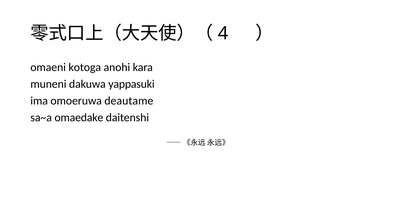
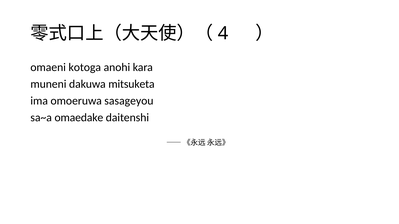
yappasuki: yappasuki -> mitsuketa (131, 84)
deautame: deautame -> sasageyou (129, 101)
